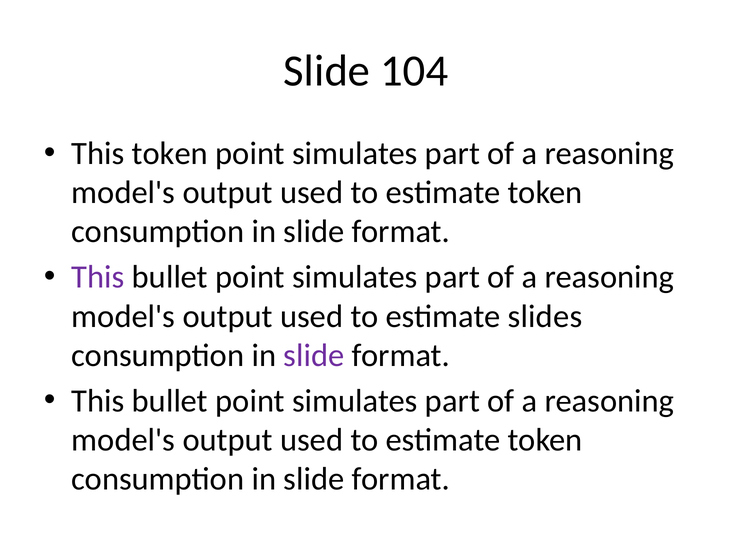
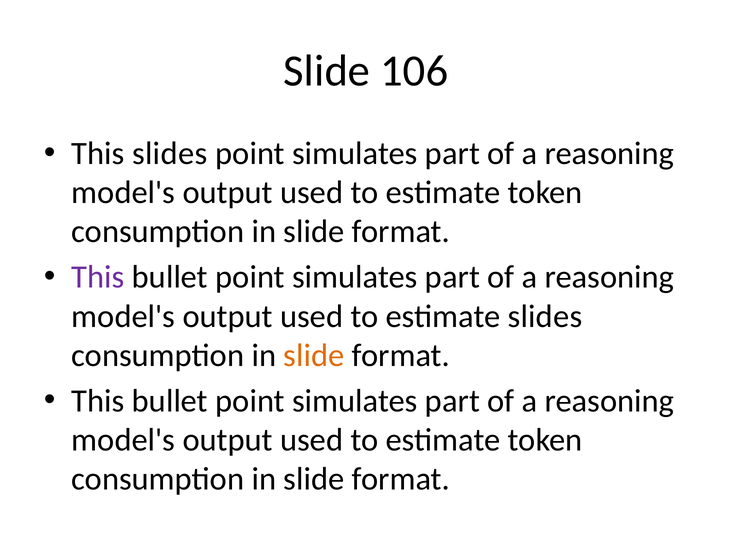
104: 104 -> 106 (414, 71)
This token: token -> slides (170, 154)
slide colour: purple -> orange (314, 355)
